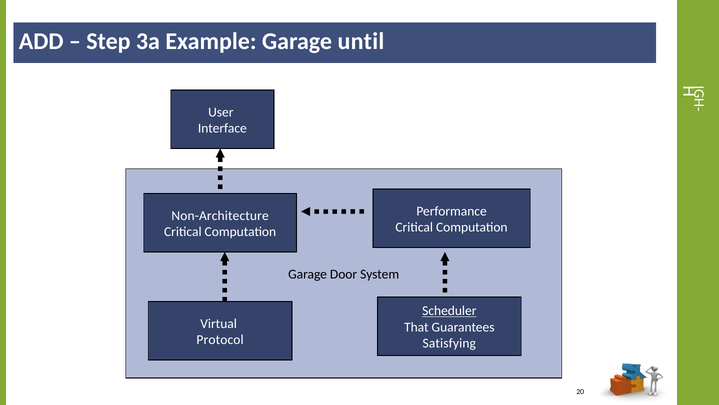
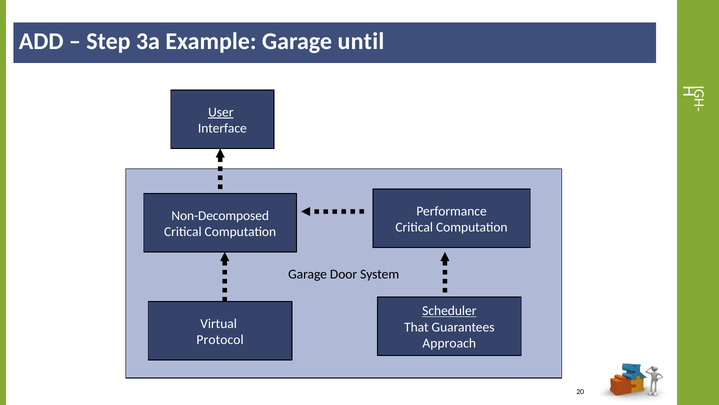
User underline: none -> present (221, 112)
Non-Architecture: Non-Architecture -> Non-Decomposed (220, 215)
Satisfying: Satisfying -> Approach (449, 343)
